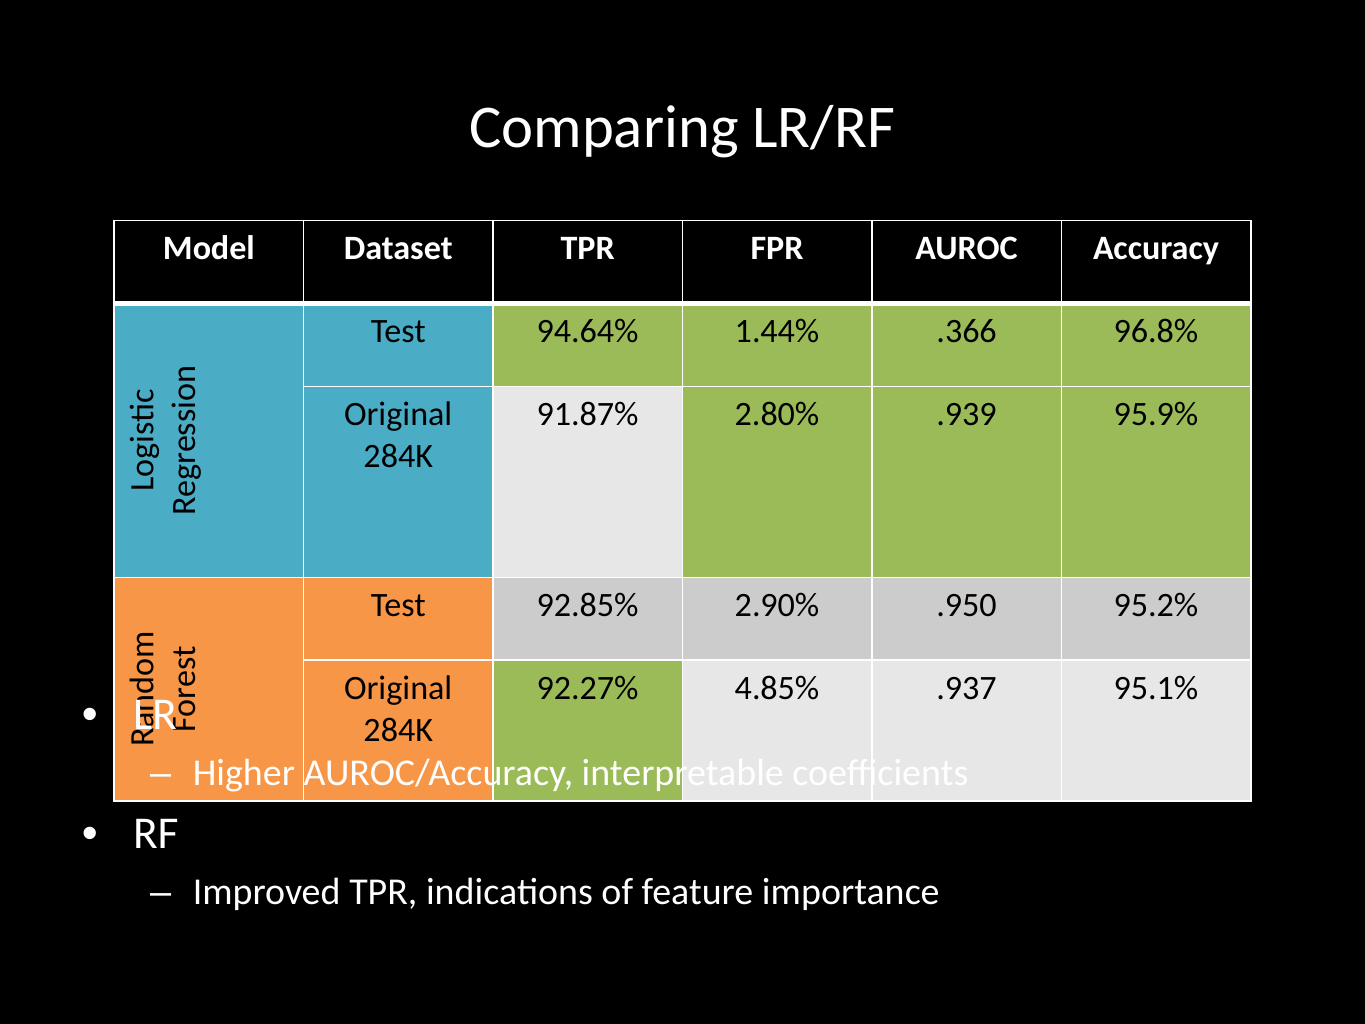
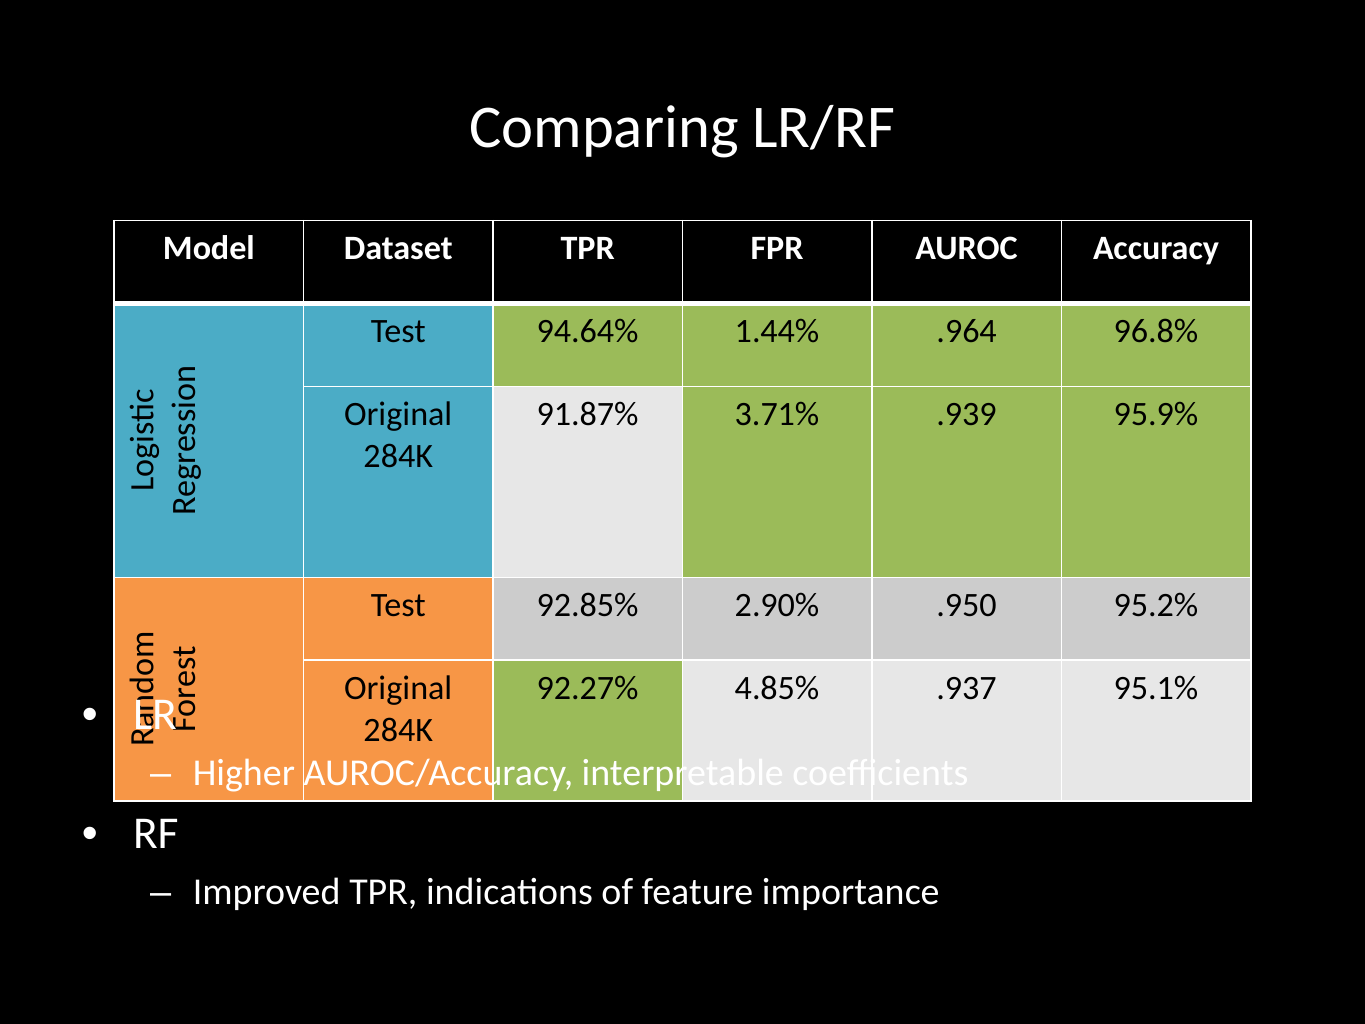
.366: .366 -> .964 (967, 331)
2.80%: 2.80% -> 3.71% (777, 414)
